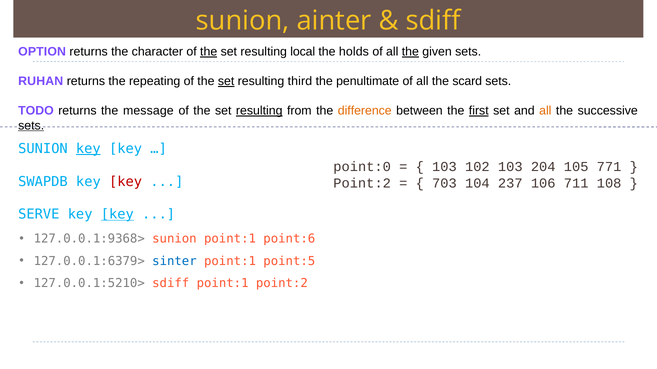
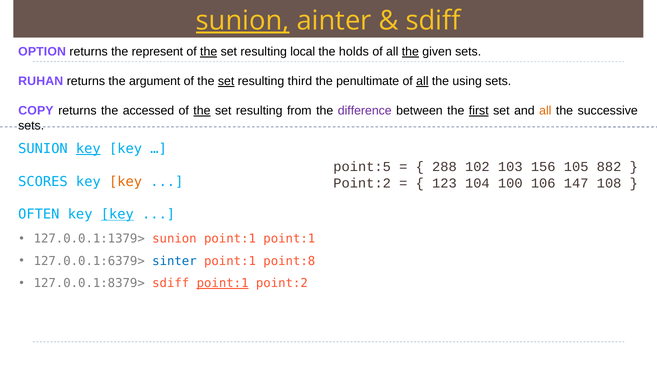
sunion underline: none -> present (243, 21)
character: character -> represent (157, 52)
repeating: repeating -> argument (155, 81)
all underline: none -> present (422, 81)
scard: scard -> using (467, 81)
TODO: TODO -> COPY (36, 111)
message: message -> accessed (148, 111)
the underline: none -> present (202, 111)
resulting underline: present -> none (259, 111)
difference colour: orange -> purple (365, 111)
sets underline: present -> none (31, 126)
point:0: point:0 -> point:5 (362, 167)
103: 103 -> 288 (444, 167)
204: 204 -> 156 (543, 167)
771: 771 -> 882 (609, 167)
SWAPDB: SWAPDB -> SCORES (43, 182)
key colour: red -> orange (126, 182)
703: 703 -> 123 (444, 183)
237: 237 -> 100 (510, 183)
711: 711 -> 147 (576, 183)
SERVE: SERVE -> OFTEN (39, 215)
127.0.0.1:9368>: 127.0.0.1:9368> -> 127.0.0.1:1379> (89, 239)
point:1 point:6: point:6 -> point:1 (289, 239)
point:5: point:5 -> point:8 (289, 261)
127.0.0.1:5210>: 127.0.0.1:5210> -> 127.0.0.1:8379> (89, 284)
point:1 underline: none -> present (223, 284)
